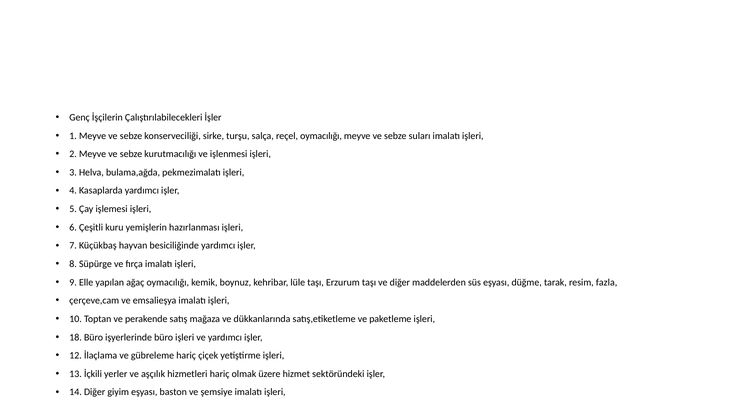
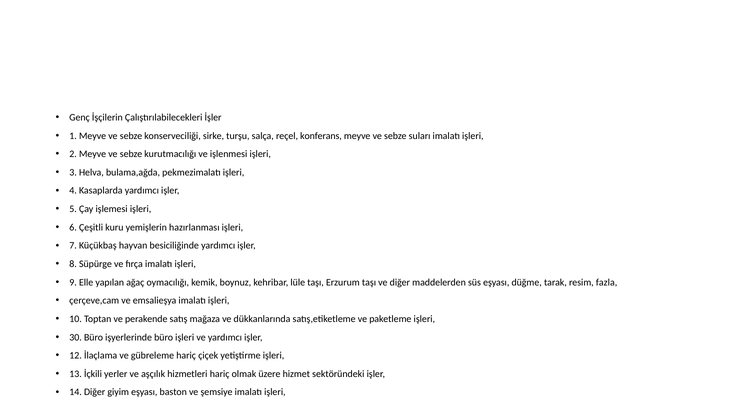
reçel oymacılığı: oymacılığı -> konferans (321, 136)
18: 18 -> 30 (76, 337)
